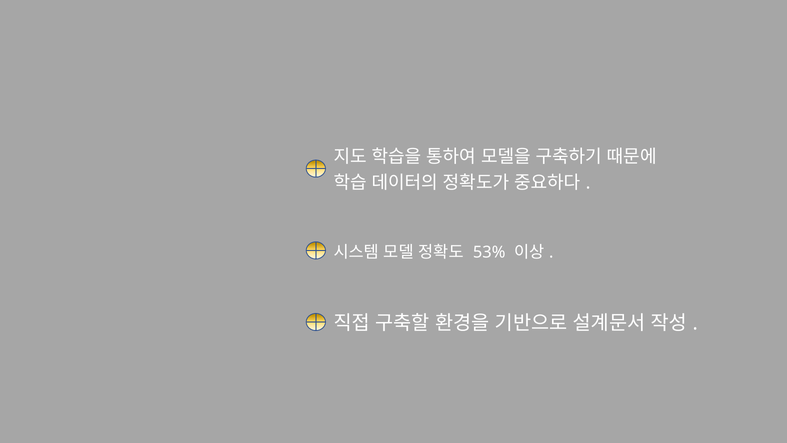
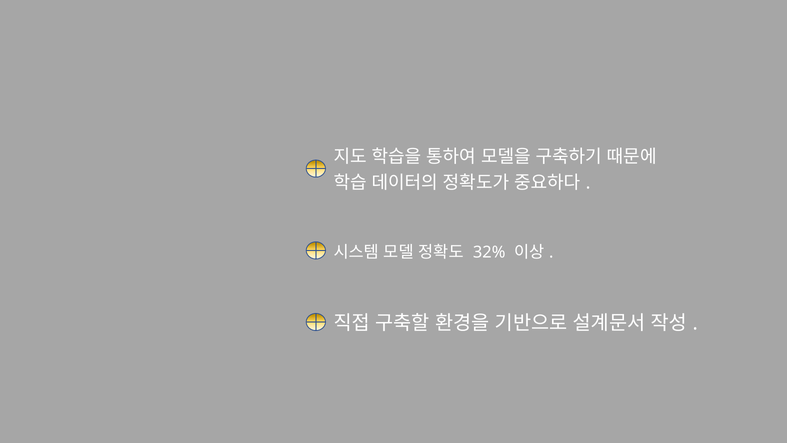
53%: 53% -> 32% (489, 252)
